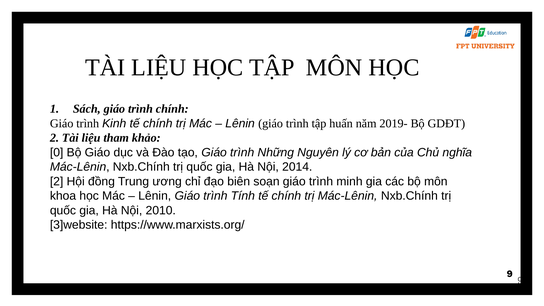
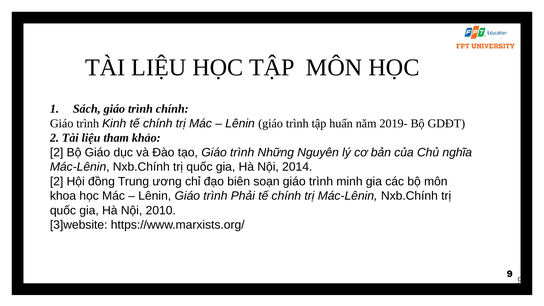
0: 0 -> 2 (57, 152)
Tính: Tính -> Phải (243, 196)
